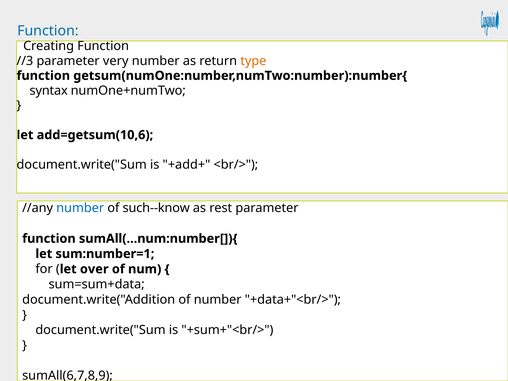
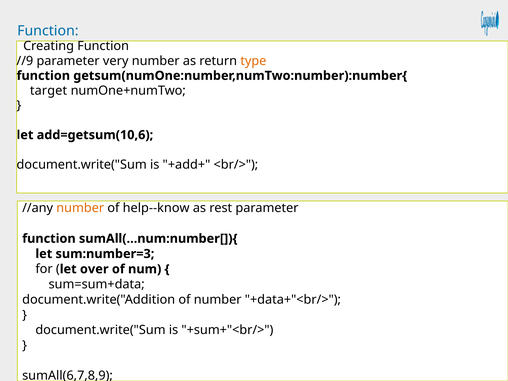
//3: //3 -> //9 (25, 61)
syntax: syntax -> target (49, 91)
number colour: blue -> orange (80, 208)
such--know: such--know -> help--know (156, 208)
sum:number=1: sum:number=1 -> sum:number=3 (105, 254)
